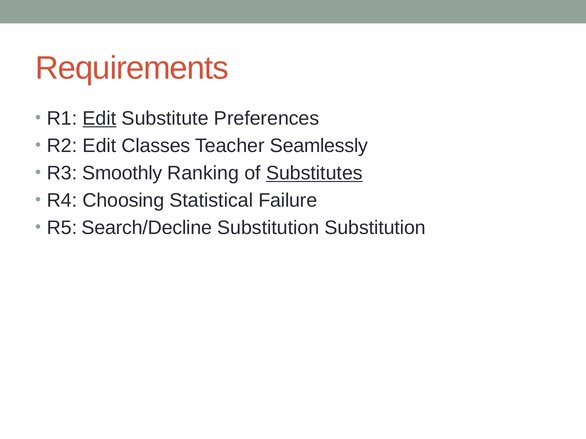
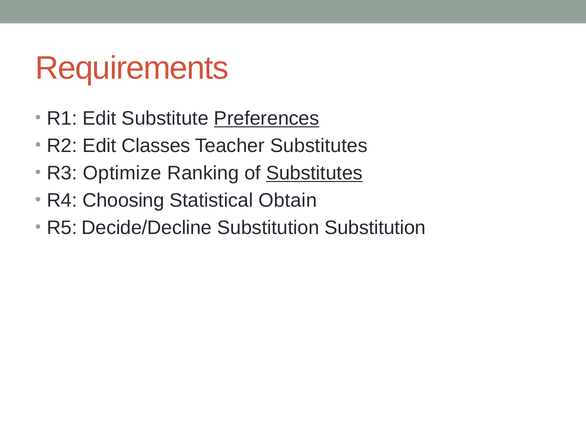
Edit underline: present -> none (99, 119)
Preferences underline: none -> present (267, 119)
Teacher Seamlessly: Seamlessly -> Substitutes (319, 146)
Smoothly: Smoothly -> Optimize (122, 173)
Failure: Failure -> Obtain (288, 201)
Search/Decline: Search/Decline -> Decide/Decline (147, 228)
